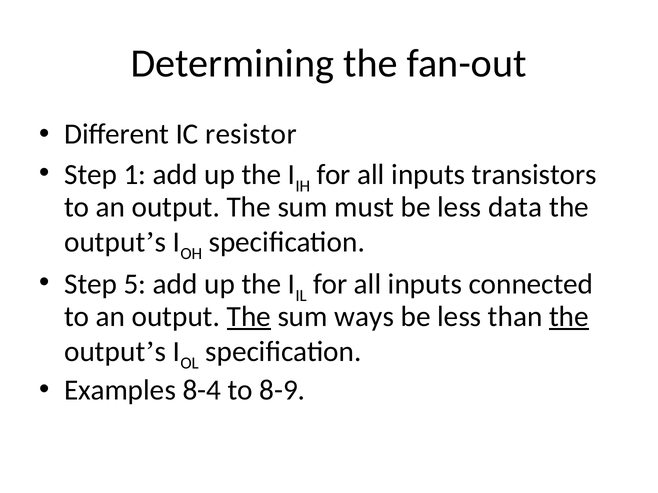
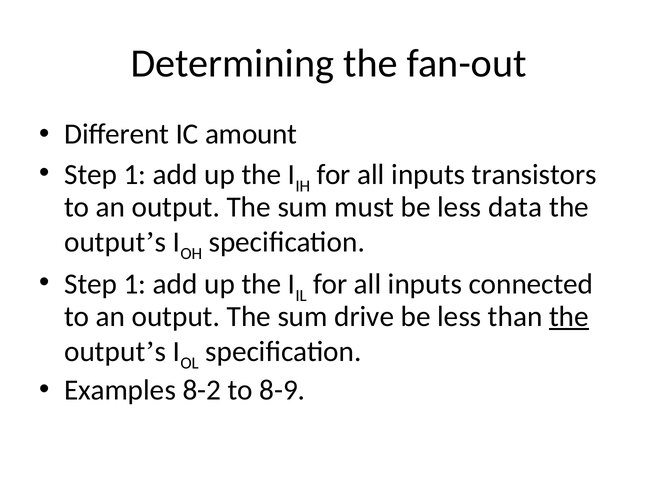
resistor: resistor -> amount (251, 134)
5: 5 -> 1 (135, 284)
The underline: present -> none (249, 317)
ways: ways -> drive (364, 317)
8-4: 8-4 -> 8-2 (202, 390)
